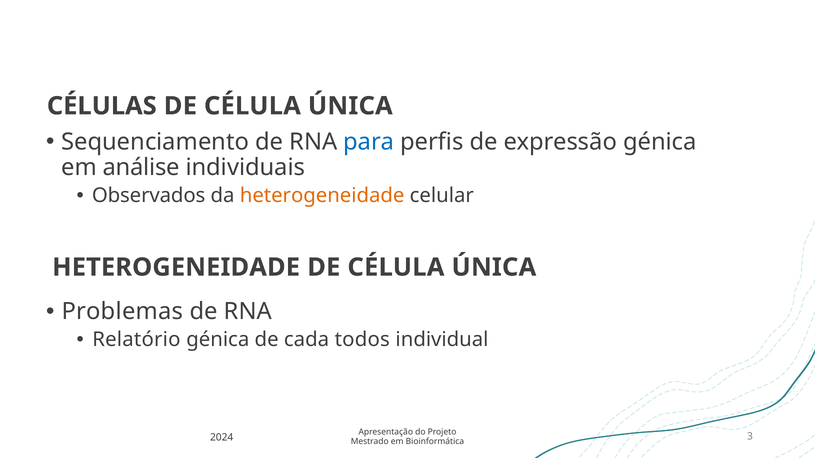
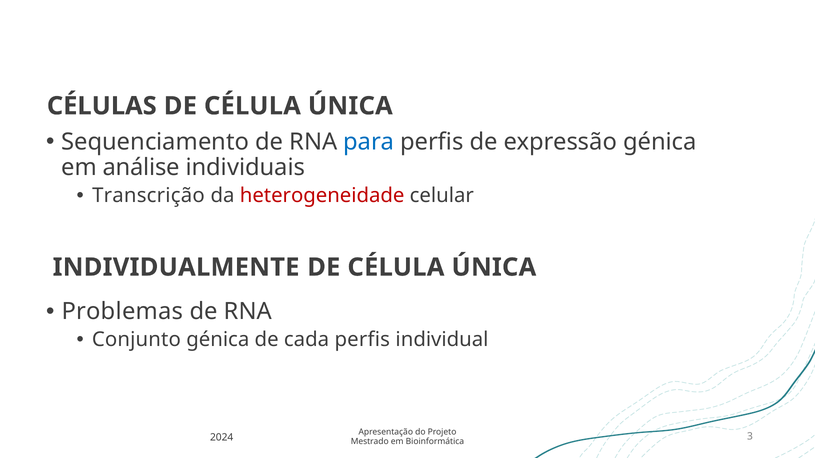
Observados: Observados -> Transcrição (148, 196)
heterogeneidade colour: orange -> red (322, 196)
HETEROGENEIDADE: HETEROGENEIDADE -> INDIVIDUALMENTE (176, 267)
Relatório: Relatório -> Conjunto (136, 340)
cada todos: todos -> perfis (362, 340)
